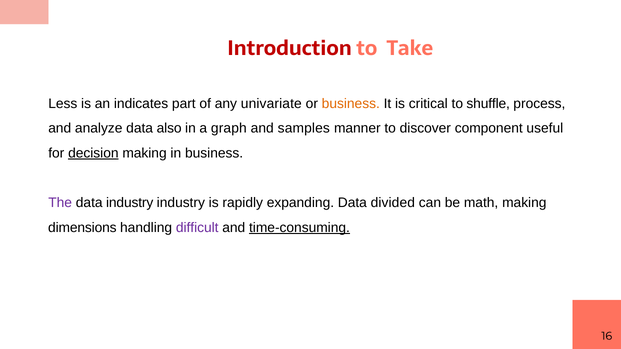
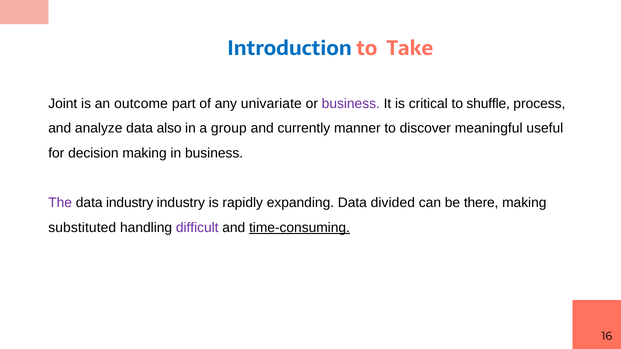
Introduction colour: red -> blue (289, 49)
Less: Less -> Joint (63, 104)
indicates: indicates -> outcome (141, 104)
business colour: orange -> purple (351, 104)
graph: graph -> group (229, 129)
samples: samples -> currently (304, 129)
component: component -> meaningful (489, 129)
decision underline: present -> none (93, 153)
math: math -> there (481, 203)
dimensions: dimensions -> substituted (82, 228)
